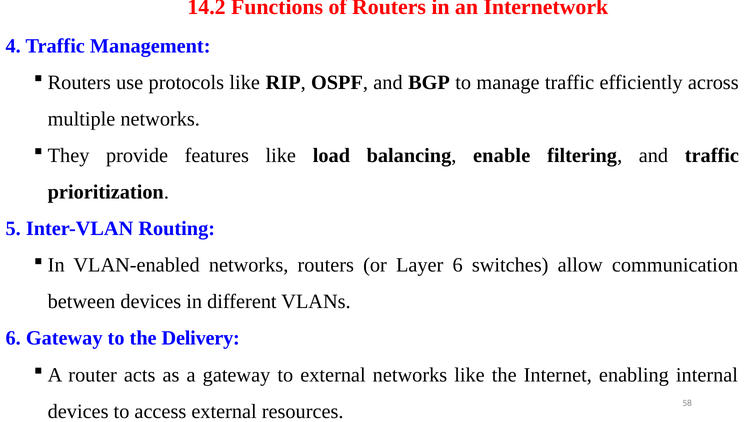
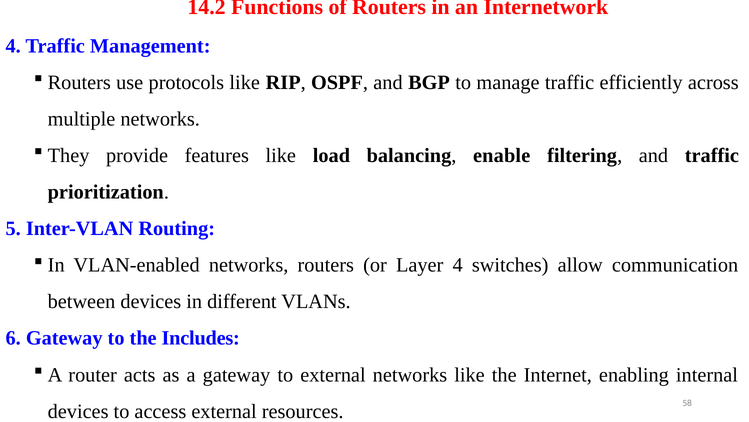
Layer 6: 6 -> 4 (458, 265)
Delivery: Delivery -> Includes (201, 338)
